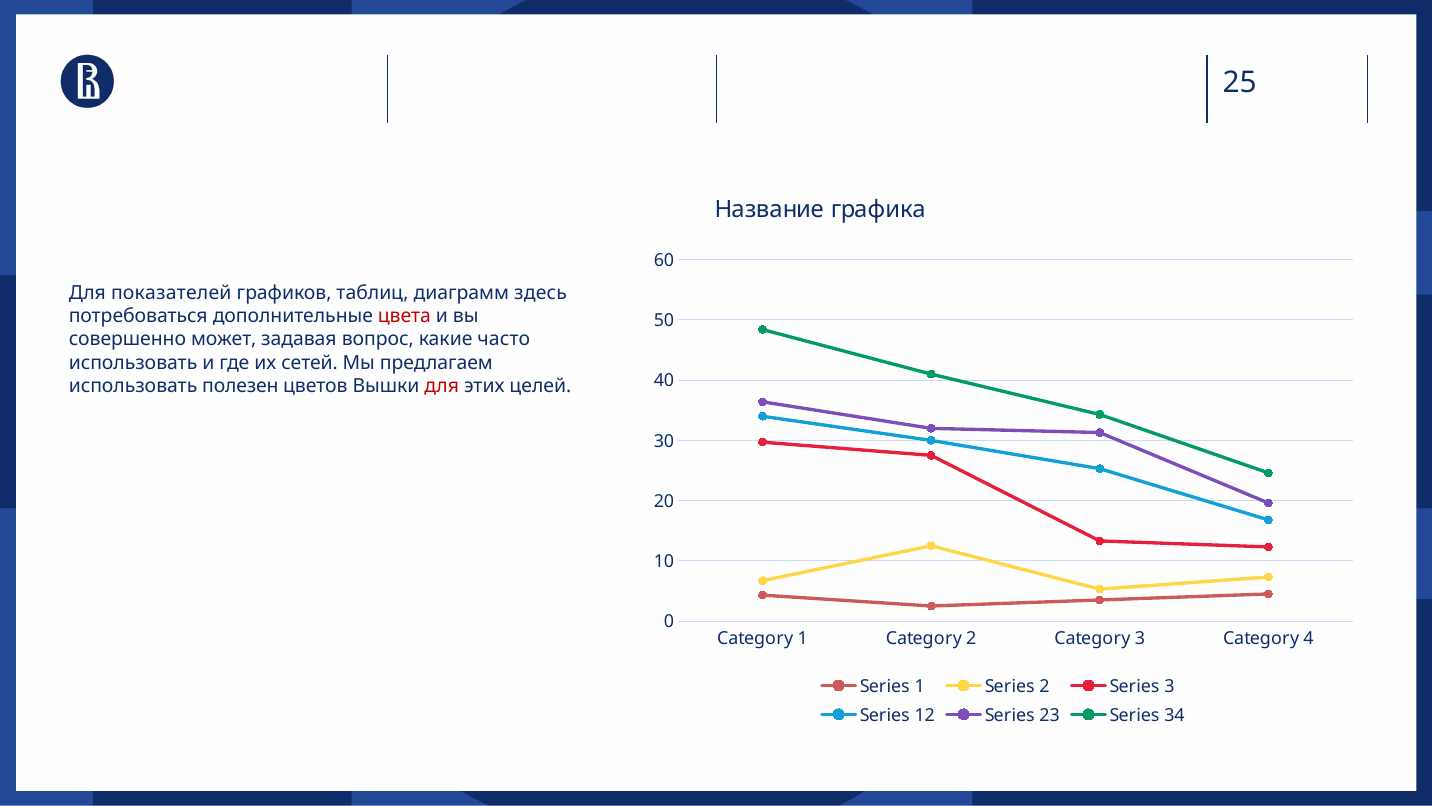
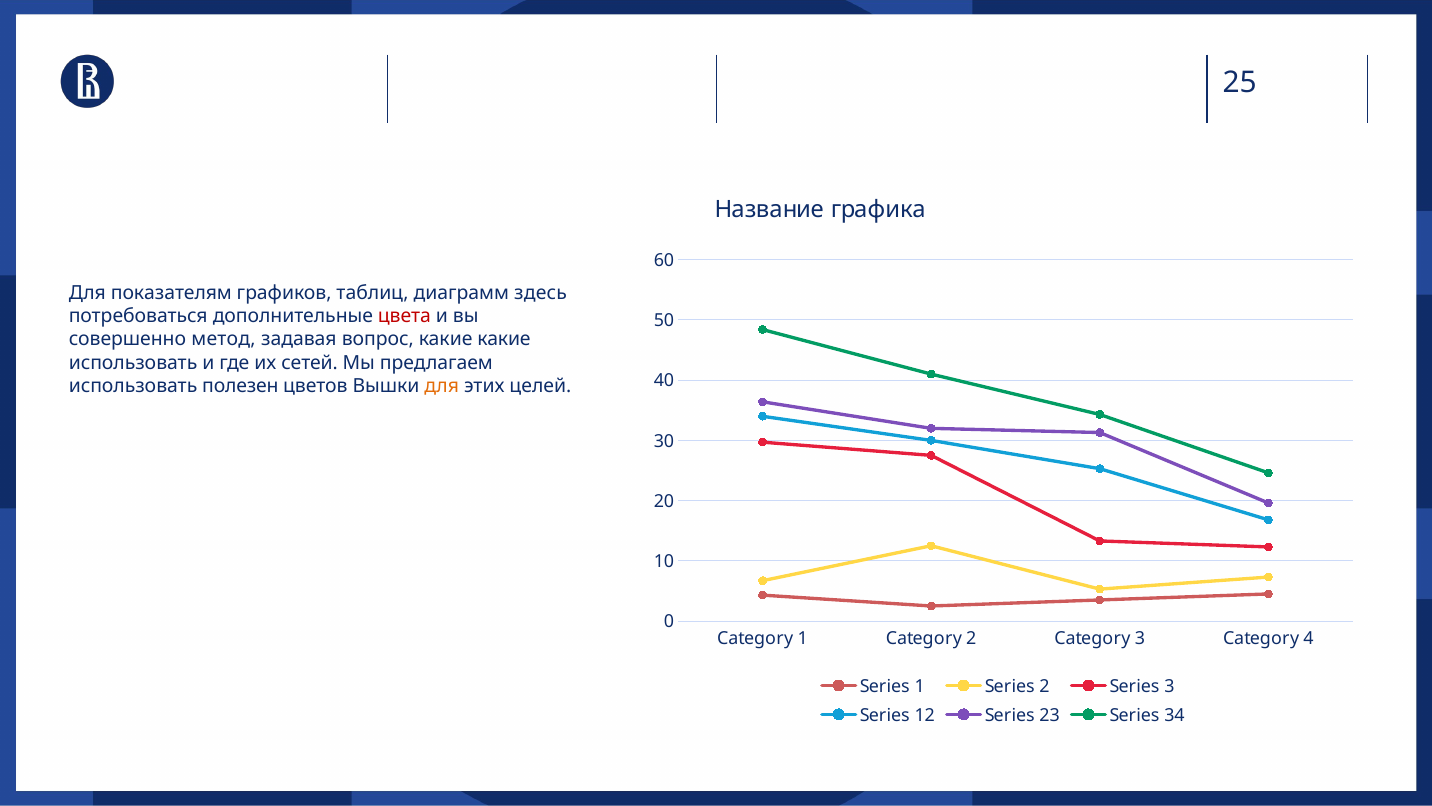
показателей: показателей -> показателям (171, 292)
может: может -> метод (224, 339)
какие часто: часто -> какие (504, 339)
для colour: red -> orange (442, 386)
